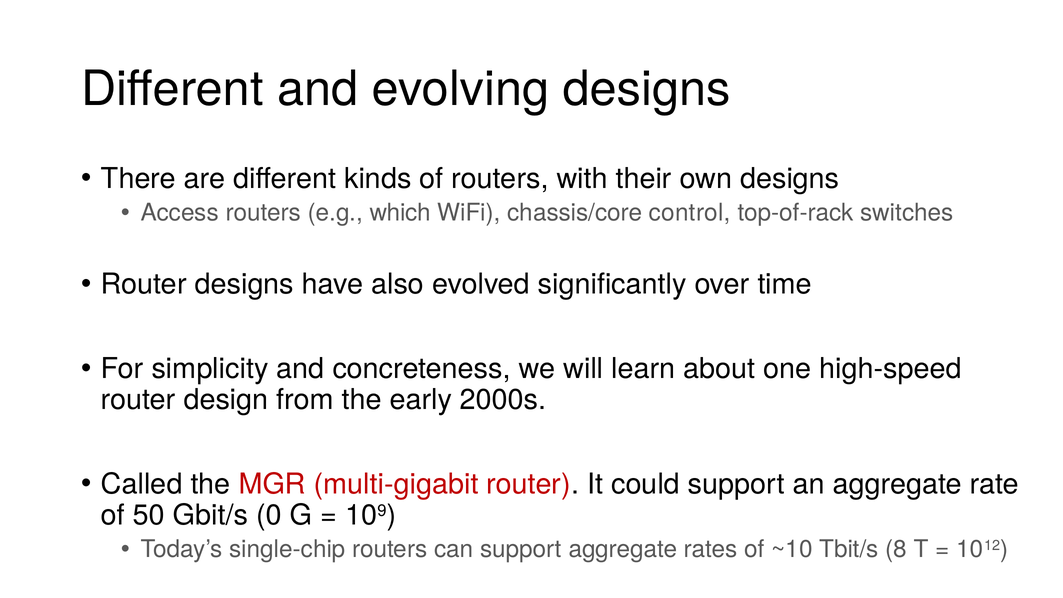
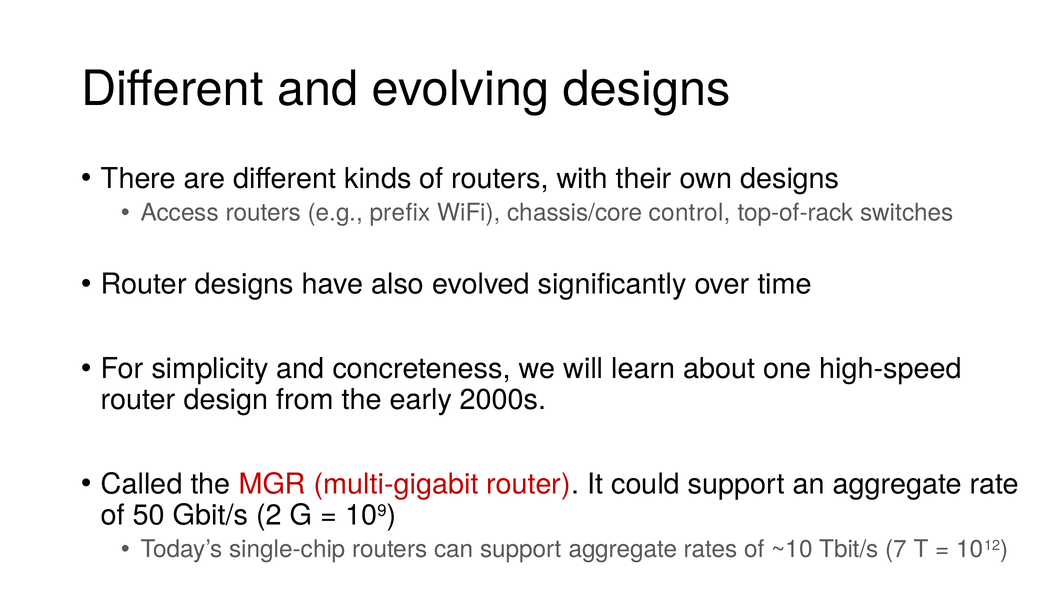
which: which -> prefix (400, 213)
0: 0 -> 2 (269, 515)
8: 8 -> 7 (896, 549)
